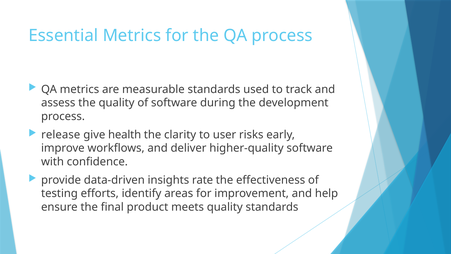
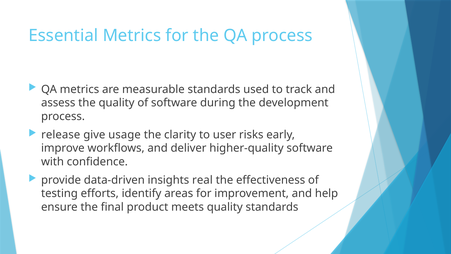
health: health -> usage (125, 134)
rate: rate -> real (202, 180)
